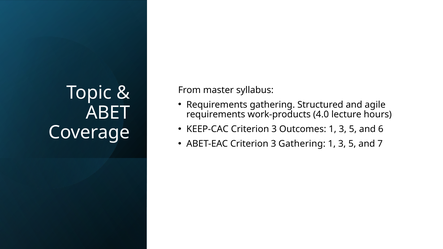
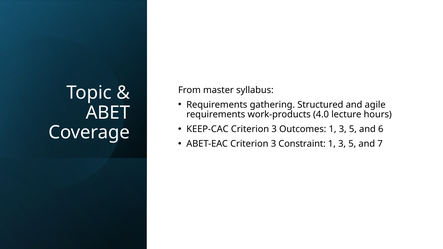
3 Gathering: Gathering -> Constraint (302, 144)
